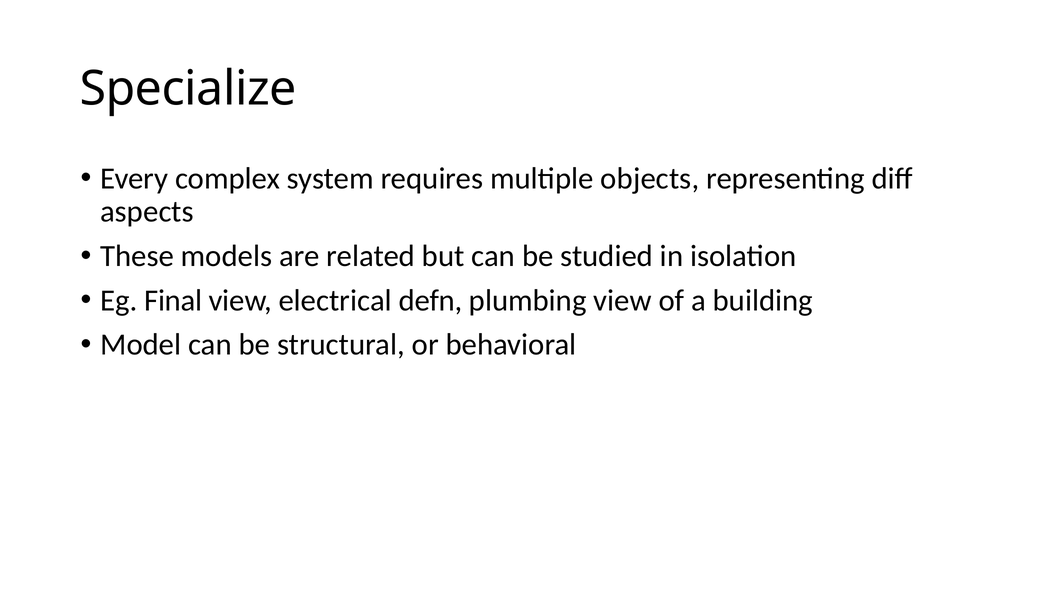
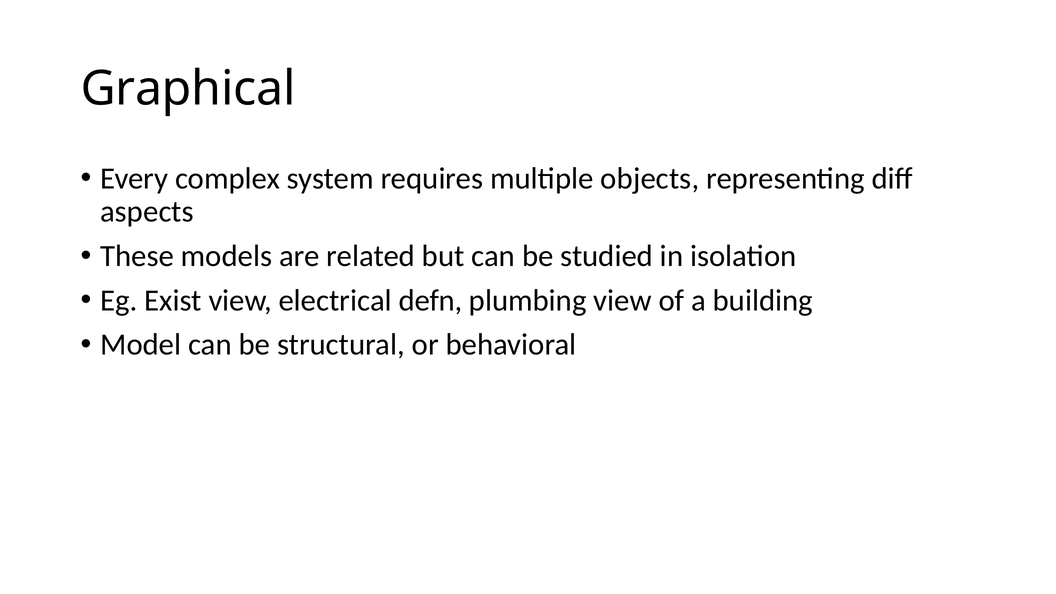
Specialize: Specialize -> Graphical (188, 89)
Final: Final -> Exist (173, 300)
